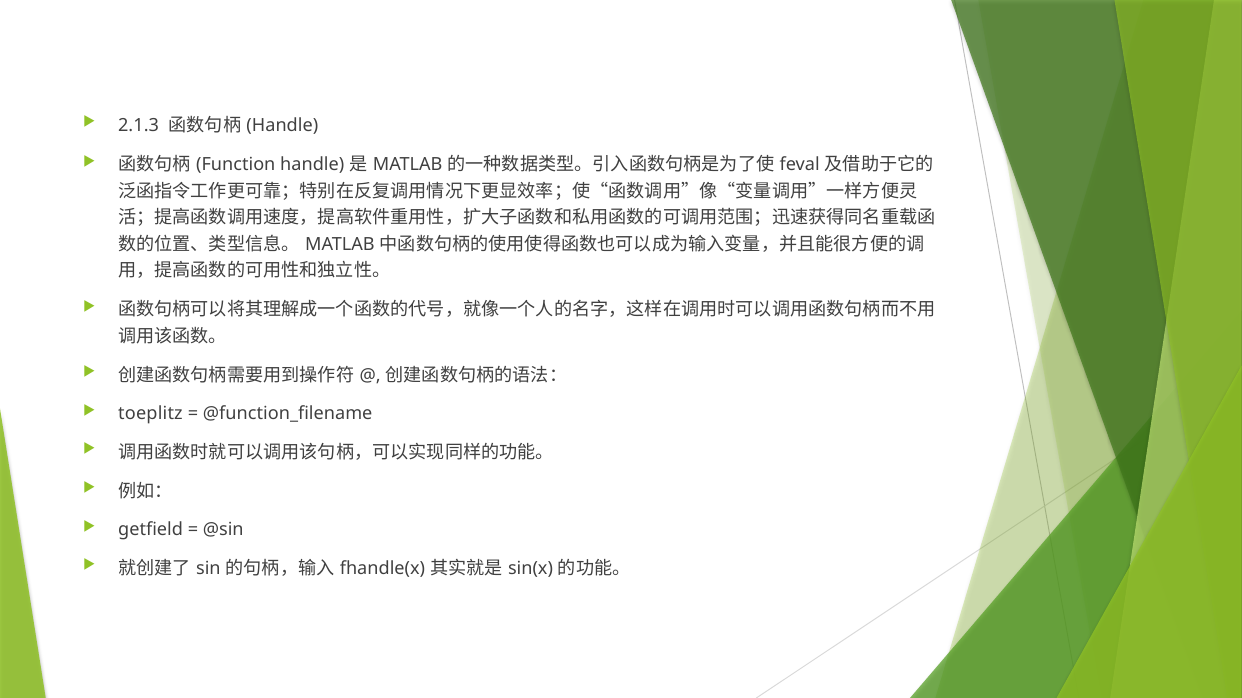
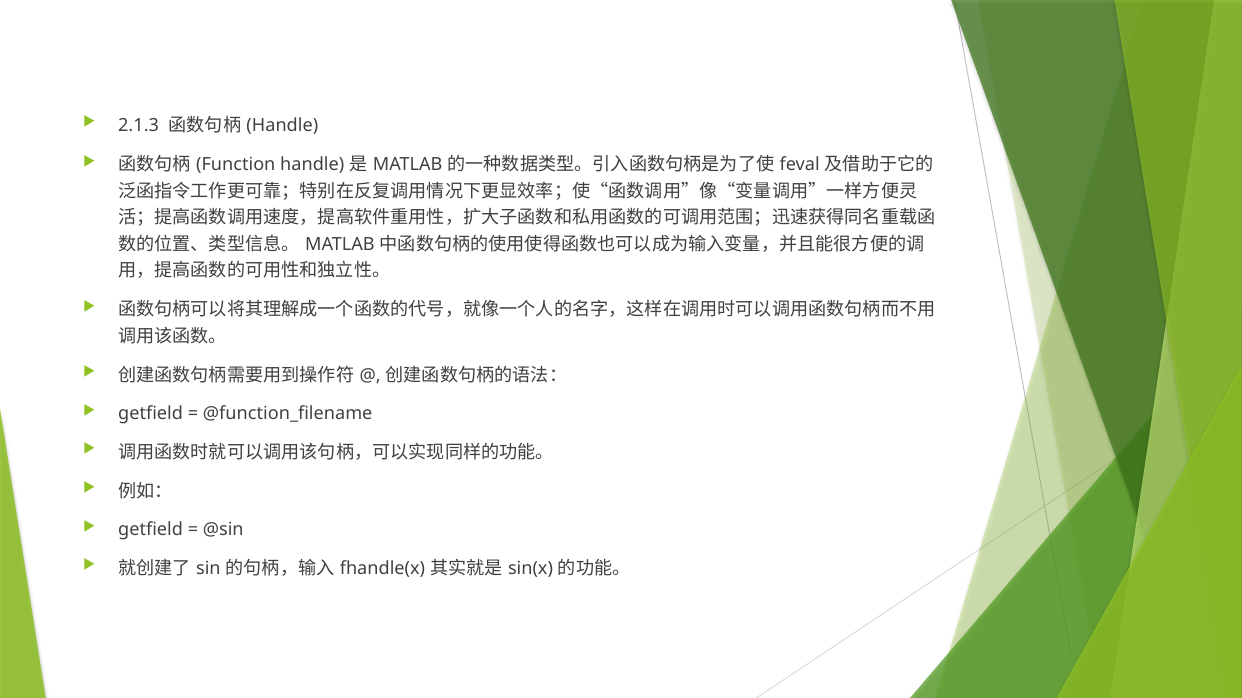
toeplitz: toeplitz -> getfield (151, 413)
